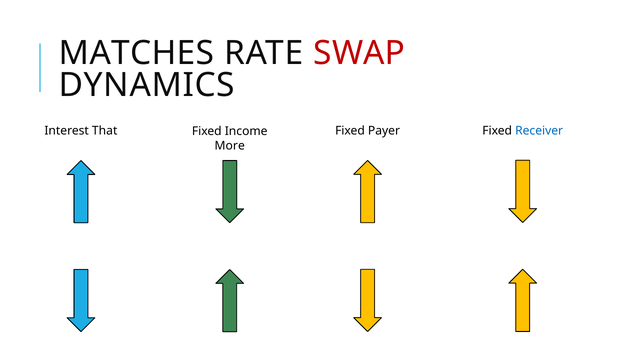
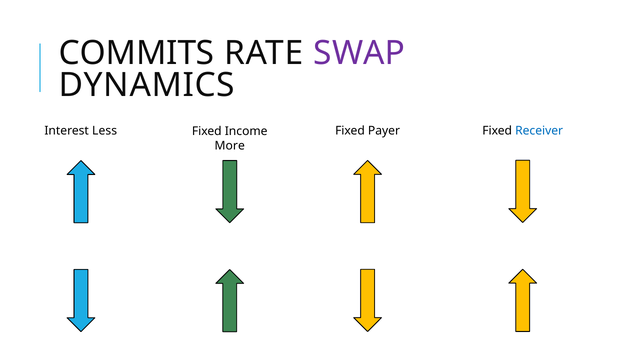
MATCHES: MATCHES -> COMMITS (137, 53)
SWAP colour: red -> purple (359, 53)
That: That -> Less (105, 131)
